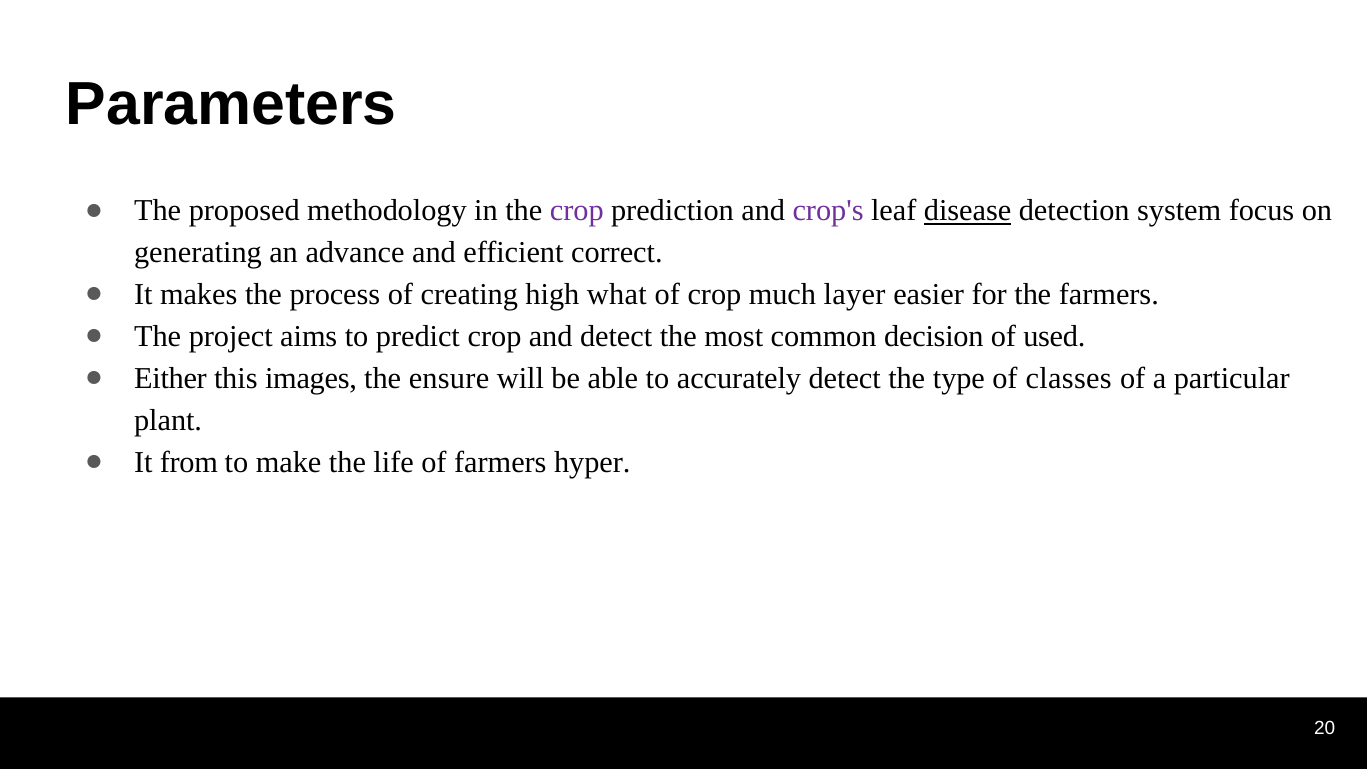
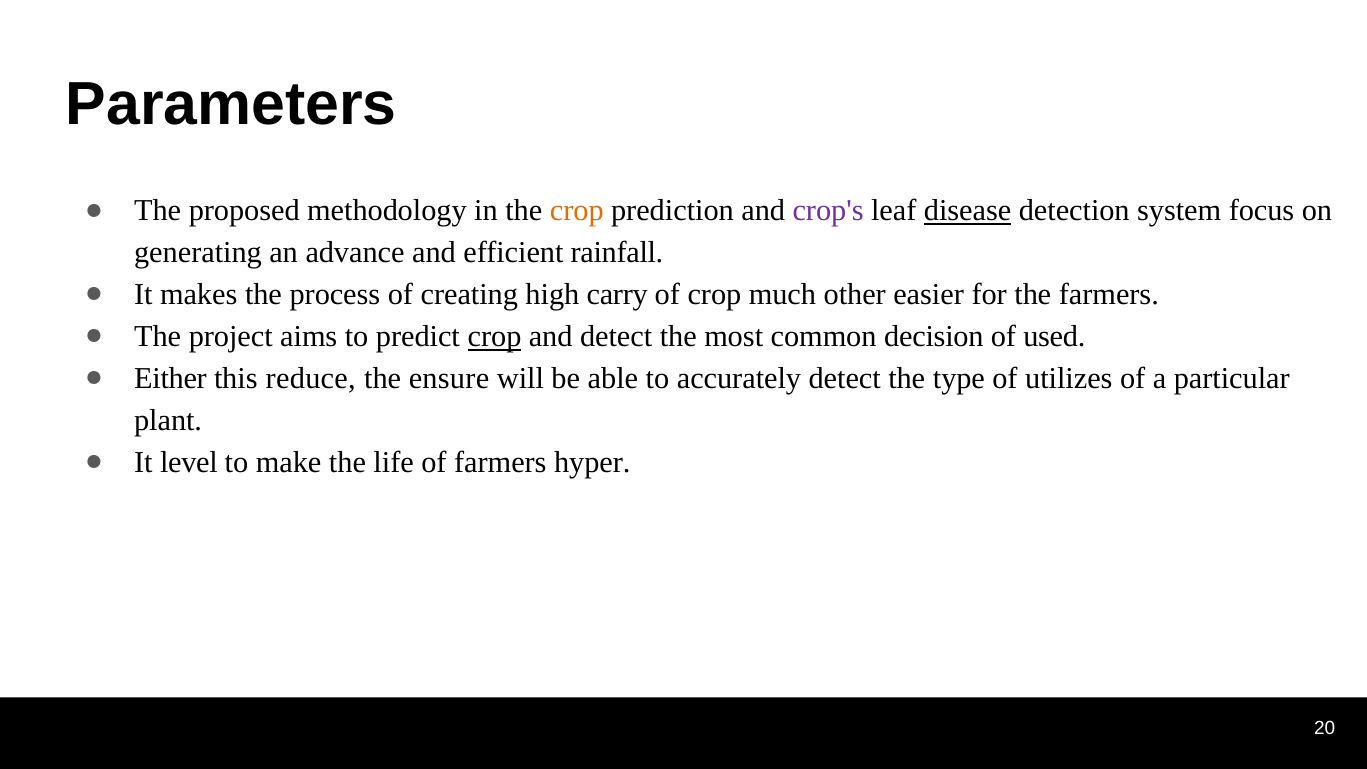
crop colour: purple -> orange (577, 211)
correct: correct -> rainfall (617, 253)
what: what -> carry (617, 295)
layer: layer -> other (855, 295)
crop underline: none -> present (495, 337)
images: images -> reduce (311, 378)
classes: classes -> utilizes (1069, 378)
from: from -> level (189, 462)
